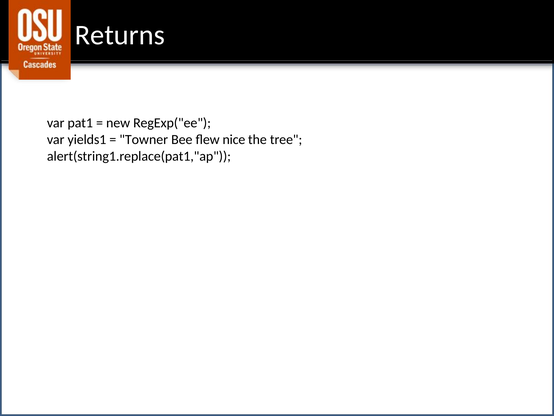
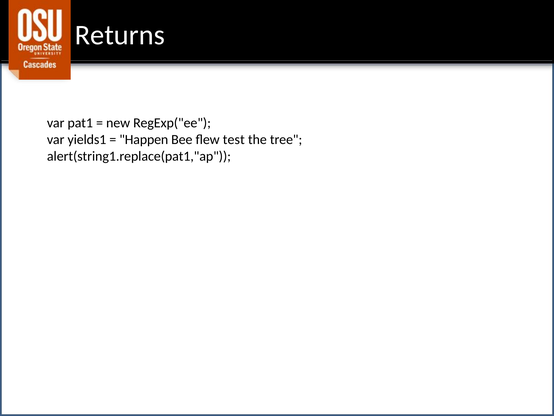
Towner: Towner -> Happen (144, 139)
nice: nice -> test (234, 139)
